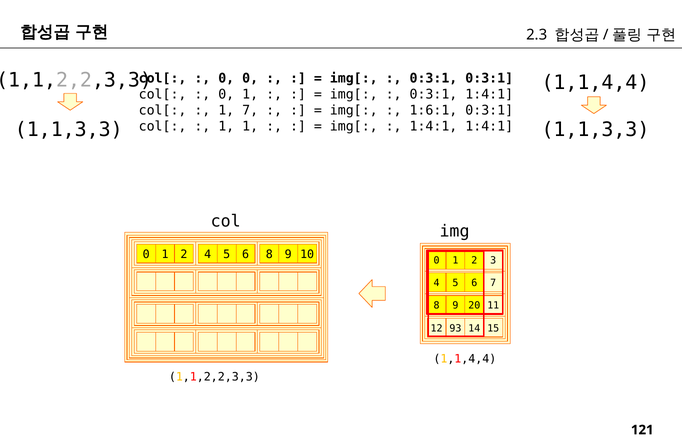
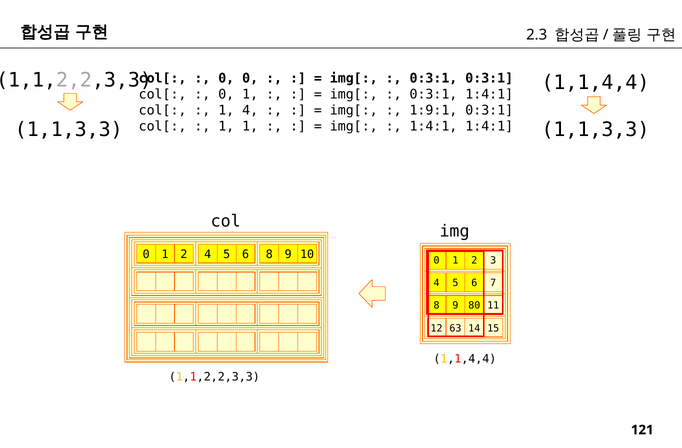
1 7: 7 -> 4 (250, 110)
1:6:1: 1:6:1 -> 1:9:1 (433, 110)
20: 20 -> 80 (474, 306)
93: 93 -> 63 (455, 328)
